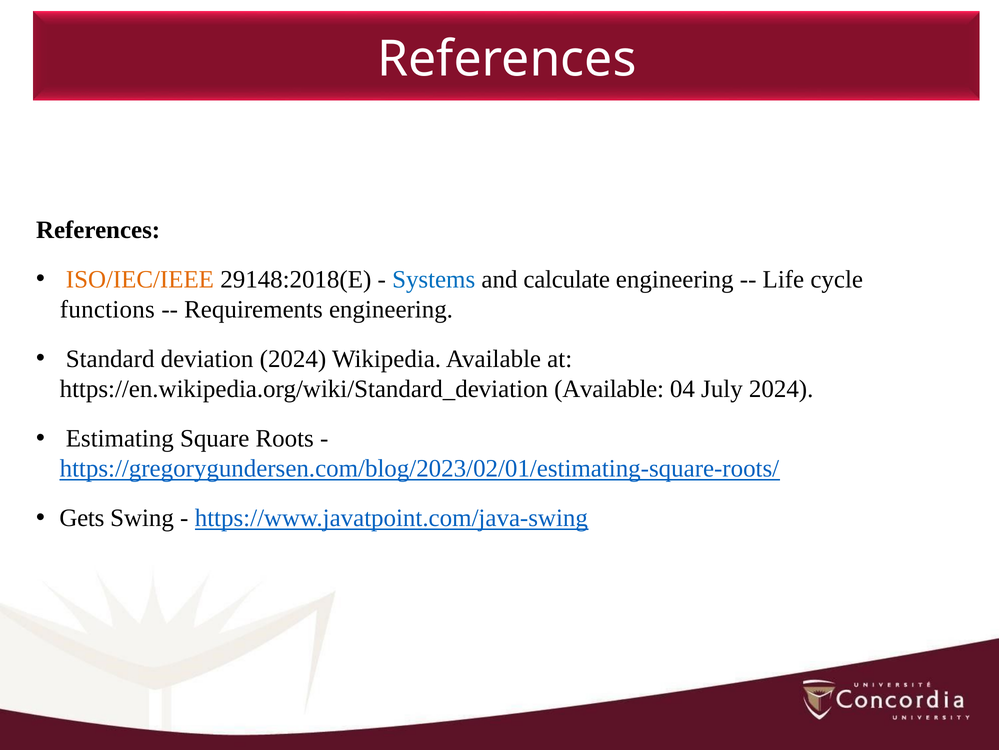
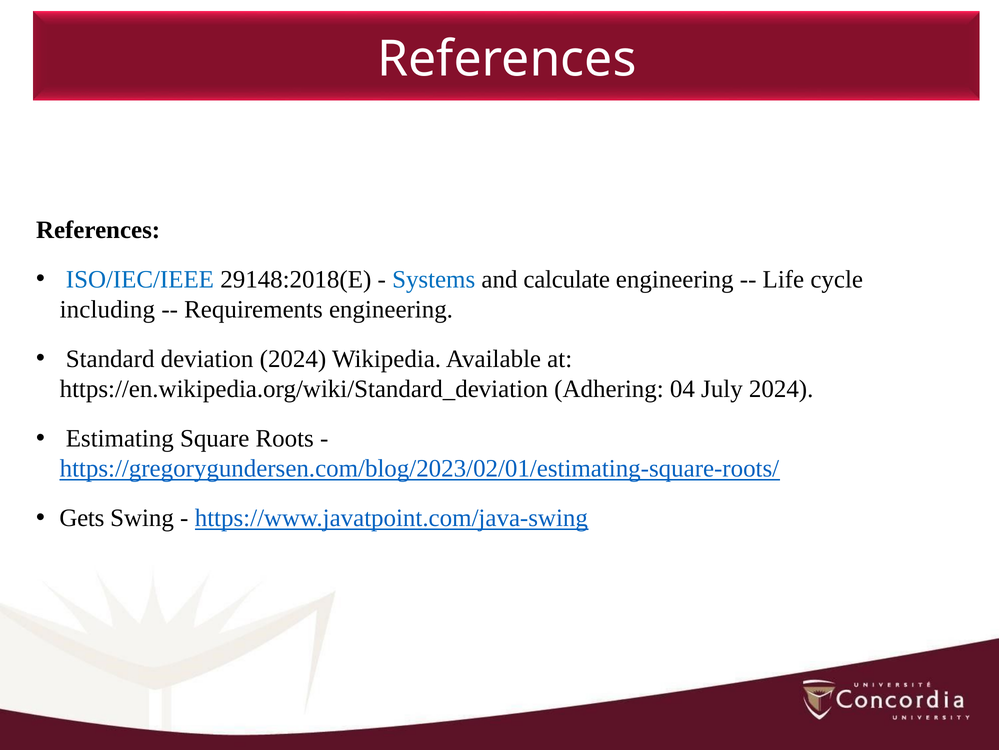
ISO/IEC/IEEE colour: orange -> blue (140, 279)
functions: functions -> including (107, 309)
https://en.wikipedia.org/wiki/Standard_deviation Available: Available -> Adhering (609, 389)
